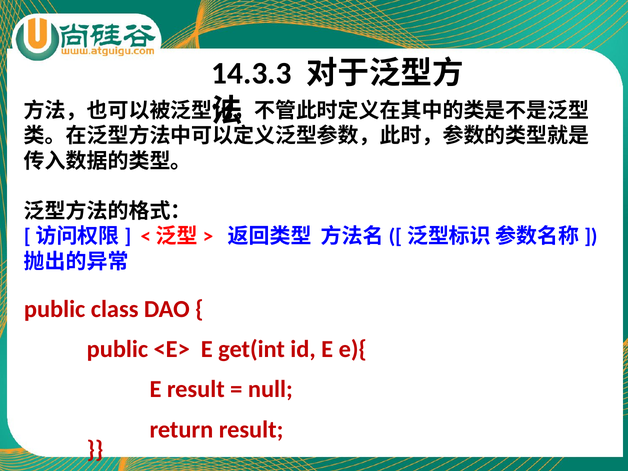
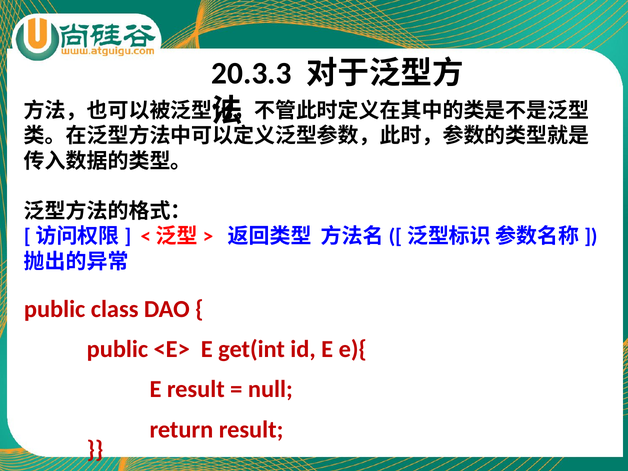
14.3.3: 14.3.3 -> 20.3.3 (252, 74)
